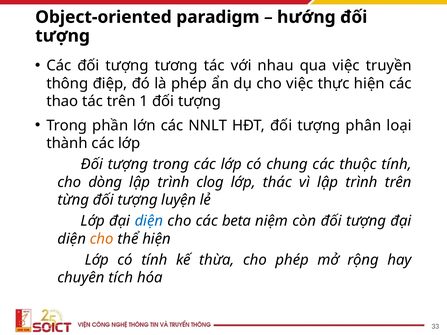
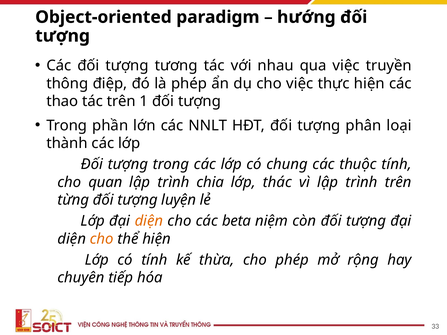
dòng: dòng -> quan (105, 182)
clog: clog -> chia (210, 182)
diện colour: blue -> orange (149, 221)
tích: tích -> tiếp (121, 278)
